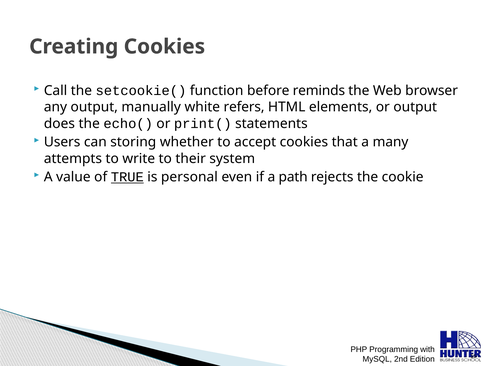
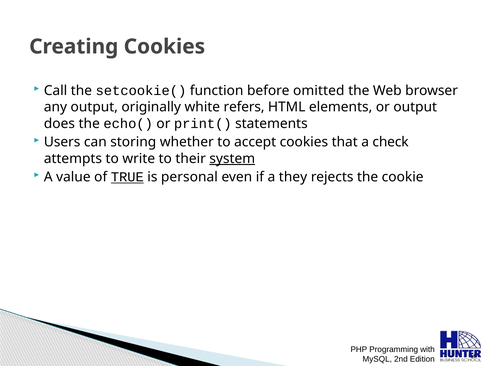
reminds: reminds -> omitted (319, 91)
manually: manually -> originally (151, 107)
many: many -> check (391, 142)
system underline: none -> present (232, 159)
path: path -> they (293, 177)
